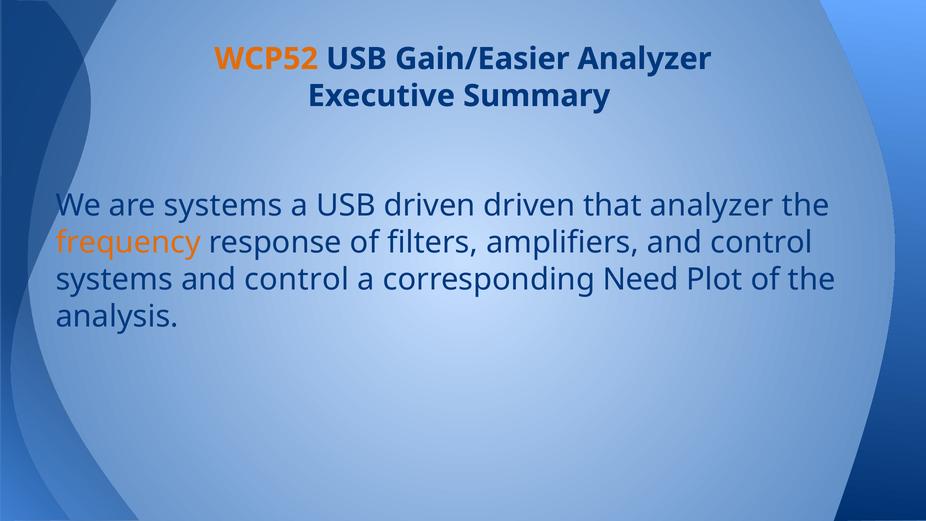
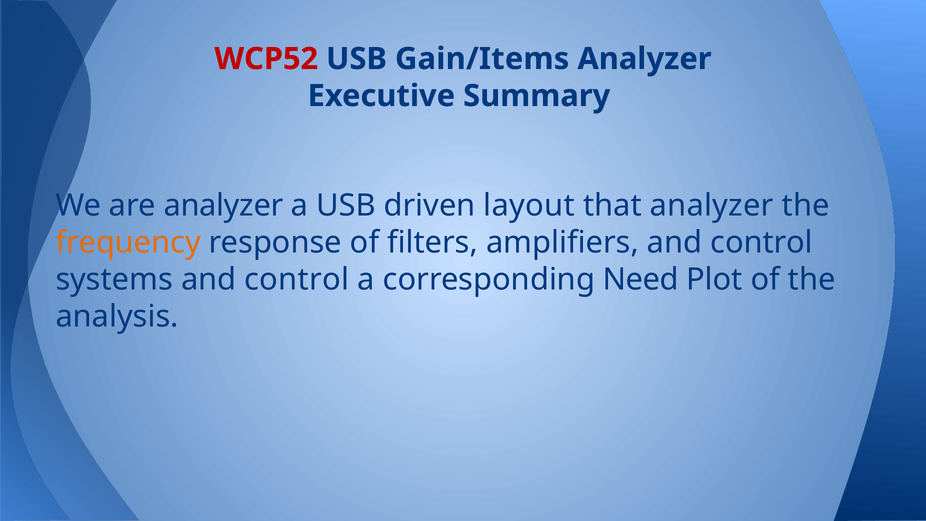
WCP52 colour: orange -> red (266, 59)
Gain/Easier: Gain/Easier -> Gain/Items (482, 59)
are systems: systems -> analyzer (223, 205)
driven driven: driven -> layout (529, 205)
